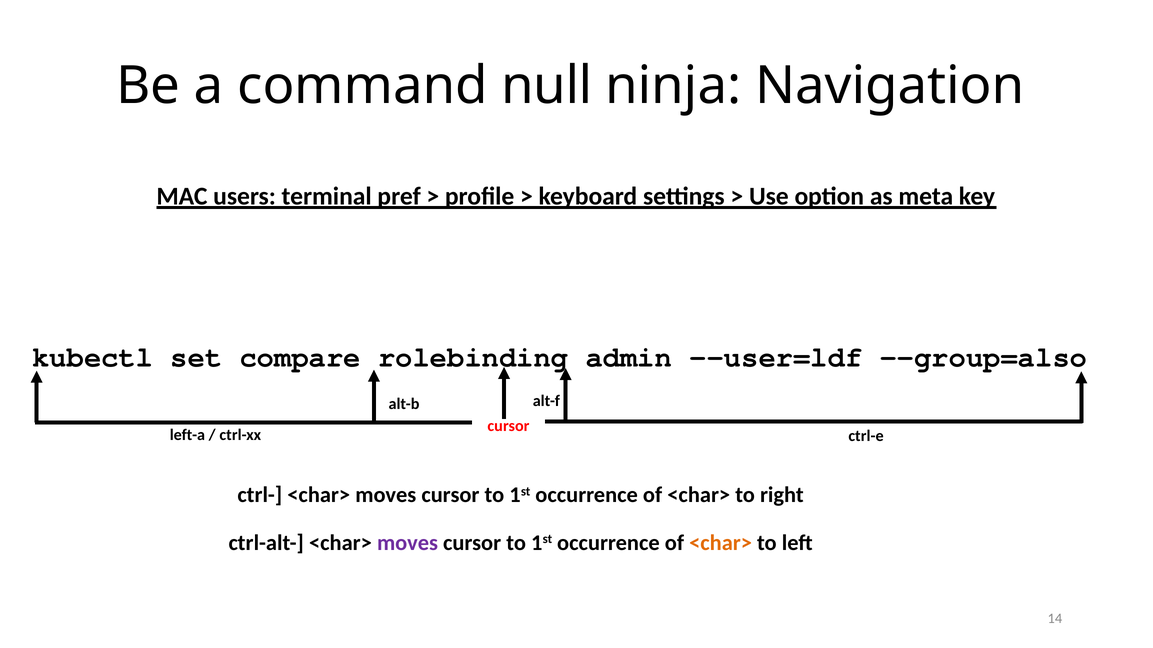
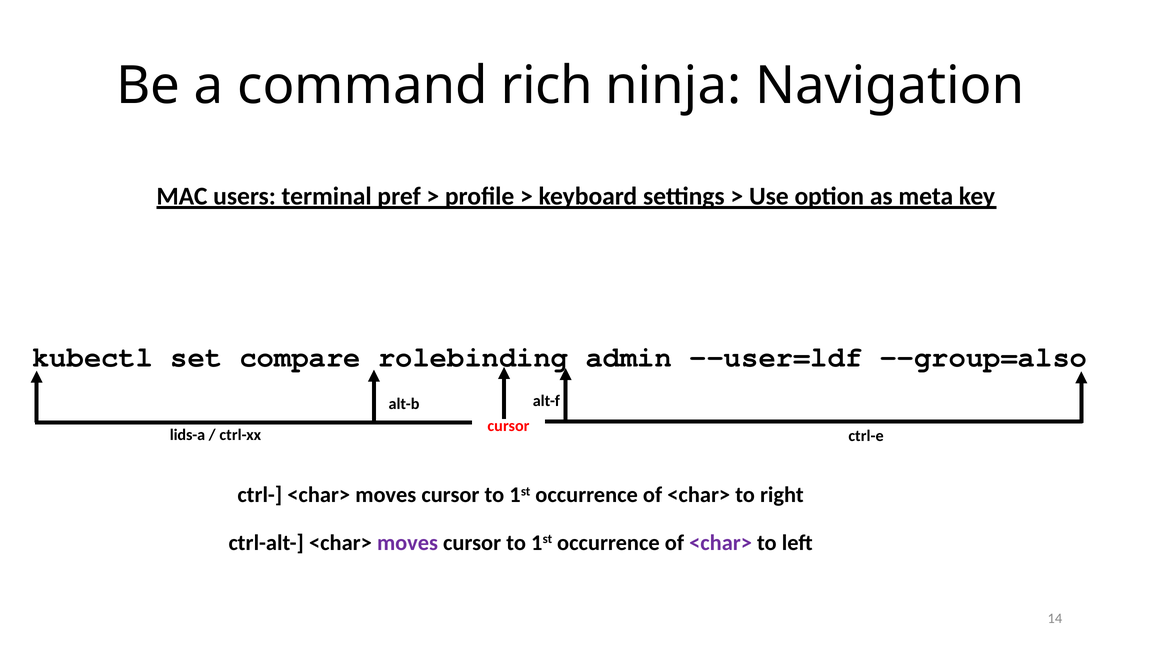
null: null -> rich (547, 86)
left-a: left-a -> lids-a (187, 435)
<char> colour: orange -> purple (721, 543)
